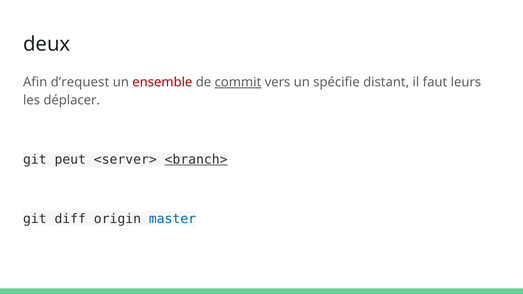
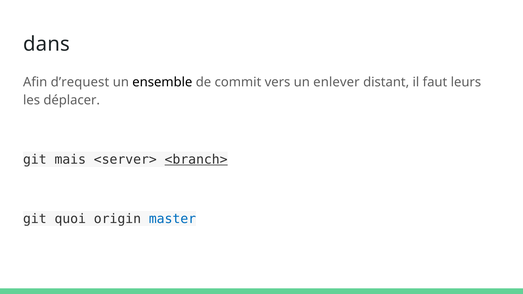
deux: deux -> dans (47, 44)
ensemble colour: red -> black (162, 82)
commit underline: present -> none (238, 82)
spécifie: spécifie -> enlever (336, 82)
peut: peut -> mais (70, 160)
diff: diff -> quoi (70, 219)
